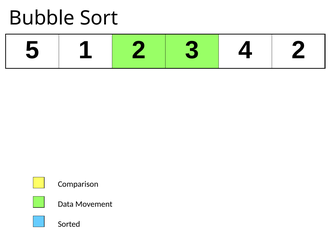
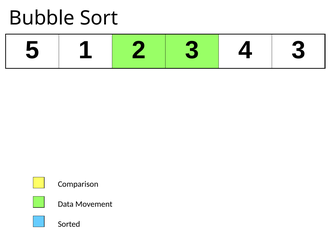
4 2: 2 -> 3 (298, 50)
